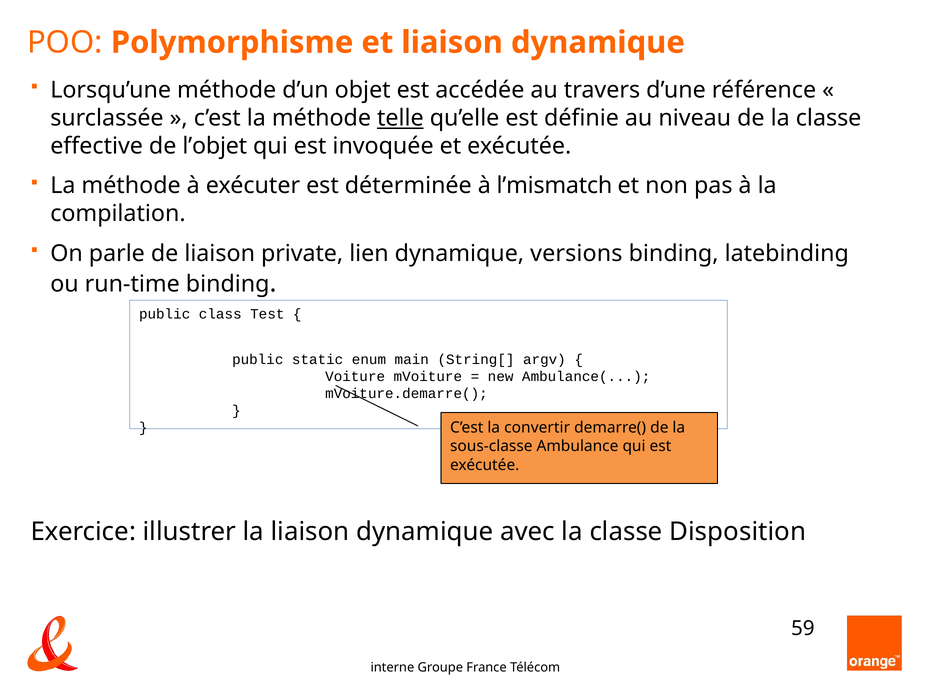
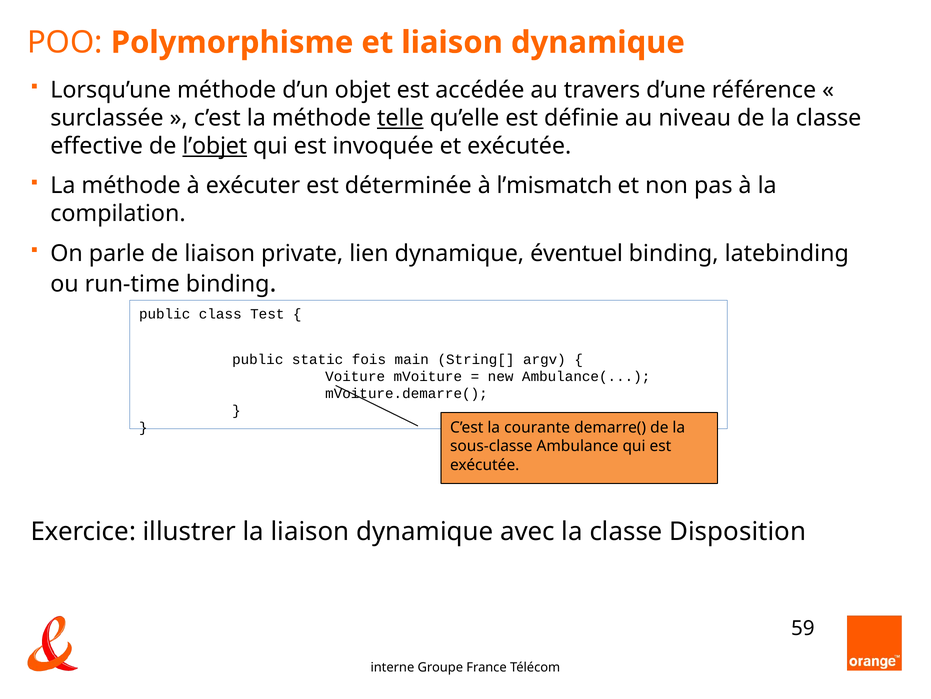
l’objet underline: none -> present (215, 146)
versions: versions -> éventuel (577, 253)
enum: enum -> fois (369, 359)
convertir: convertir -> courante (537, 427)
